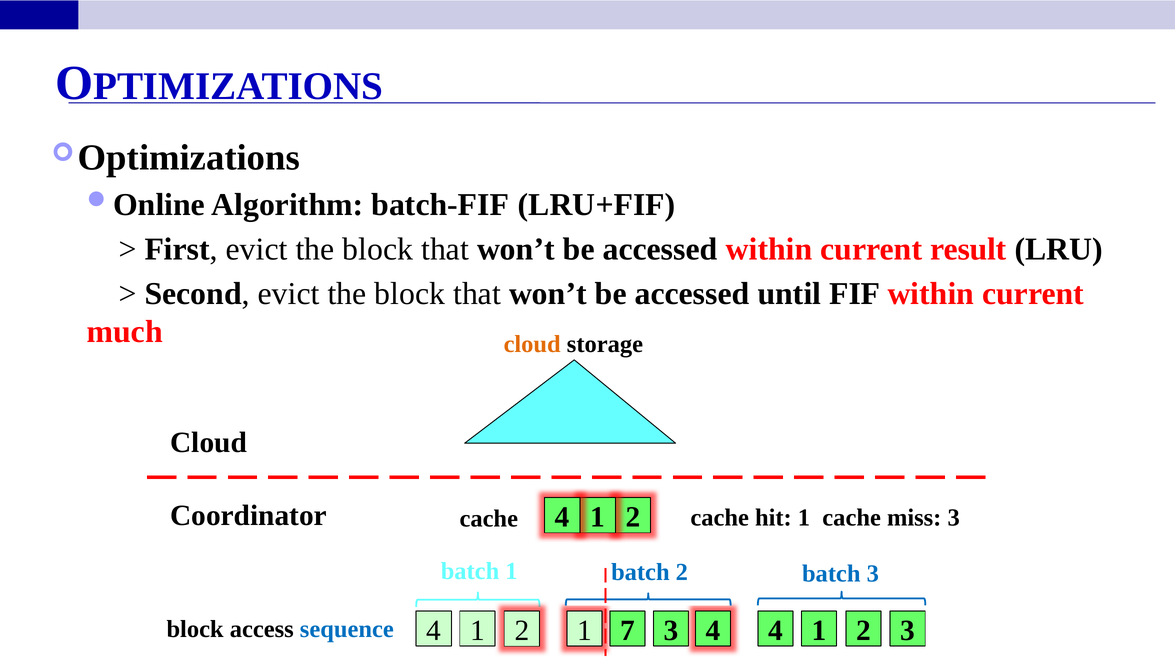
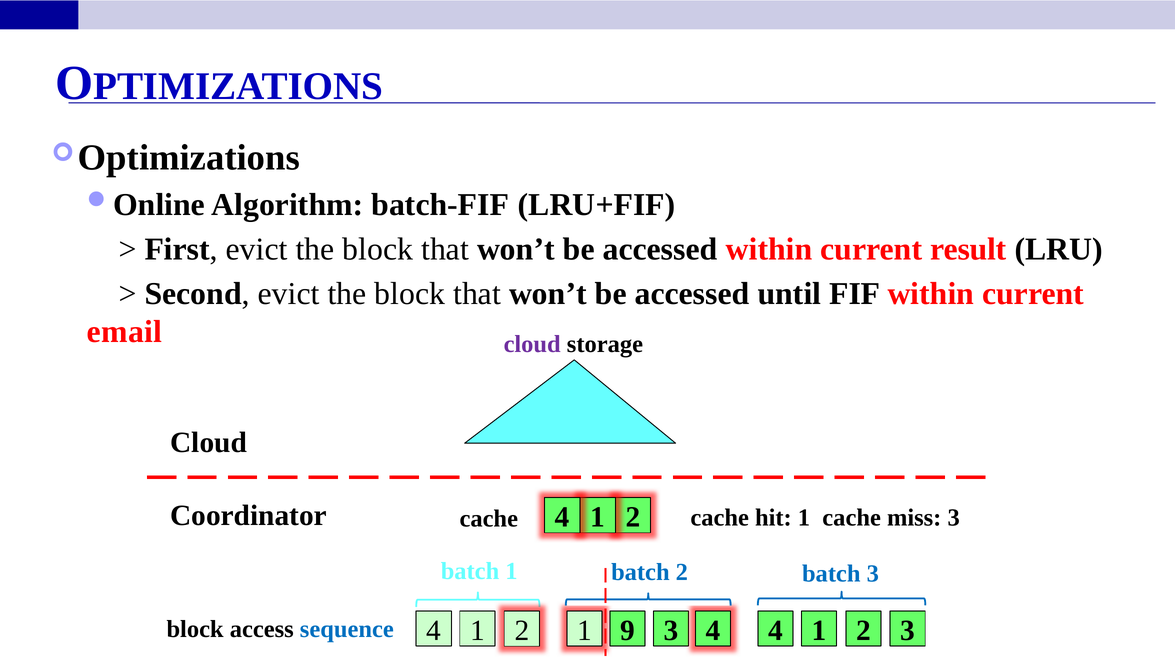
much: much -> email (125, 332)
cloud colour: orange -> purple (532, 344)
7: 7 -> 9 (628, 630)
